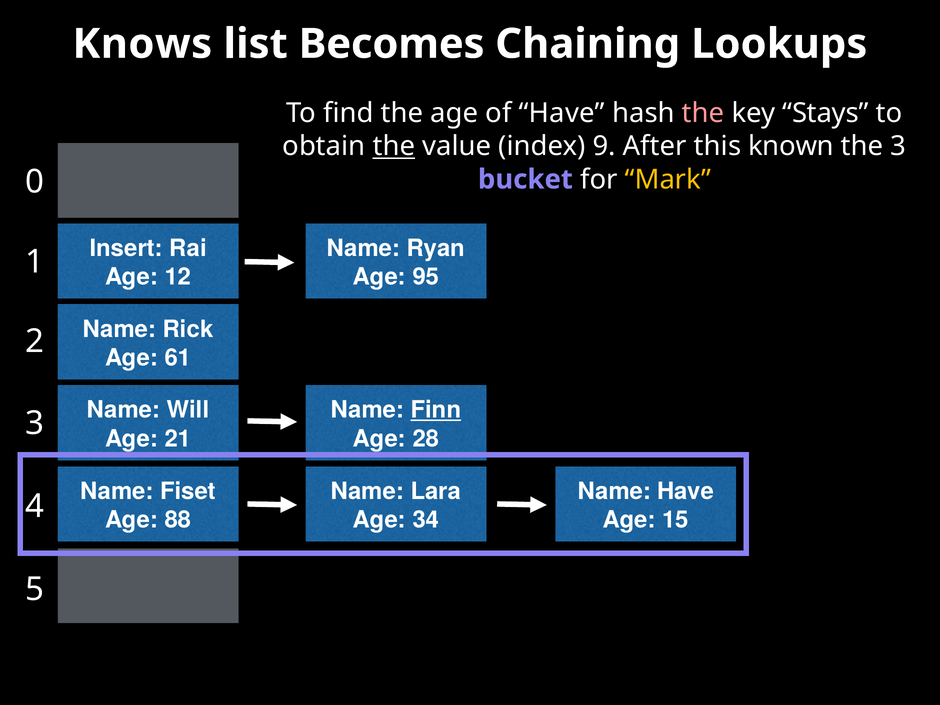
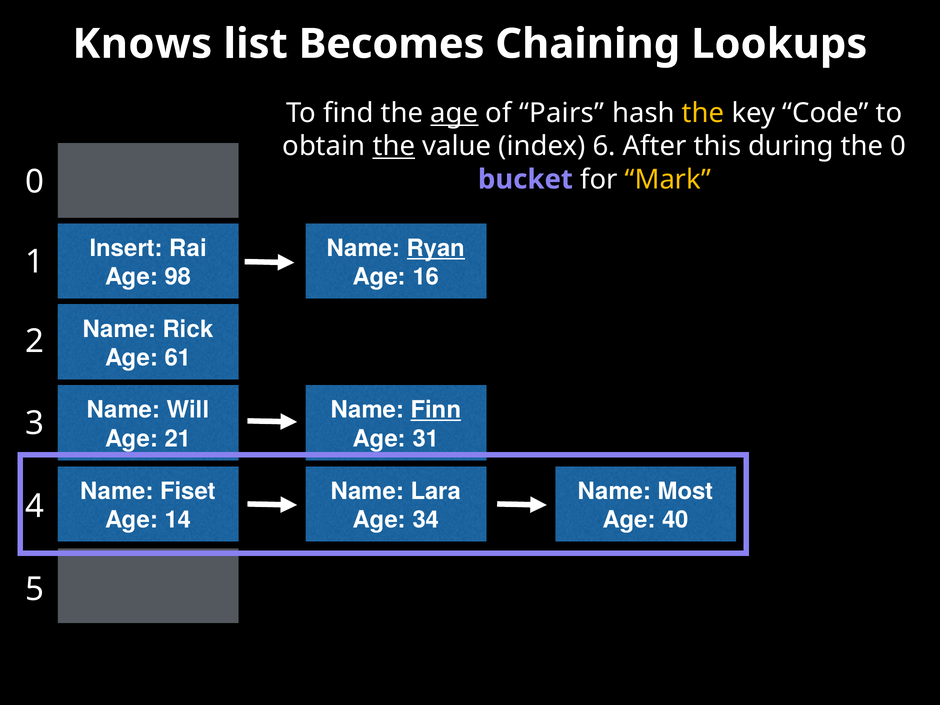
age underline: none -> present (454, 113)
of Have: Have -> Pairs (562, 113)
the colour: pink -> yellow (703, 113)
Stays: Stays -> Code (825, 113)
9: 9 -> 6 (604, 146)
known: known -> during (791, 146)
the 3: 3 -> 0 (898, 146)
Ryan underline: none -> present (436, 248)
12: 12 -> 98 (178, 277)
95: 95 -> 16 (426, 277)
28: 28 -> 31 (426, 439)
Name Have: Have -> Most (686, 491)
88: 88 -> 14 (178, 520)
15: 15 -> 40 (675, 520)
